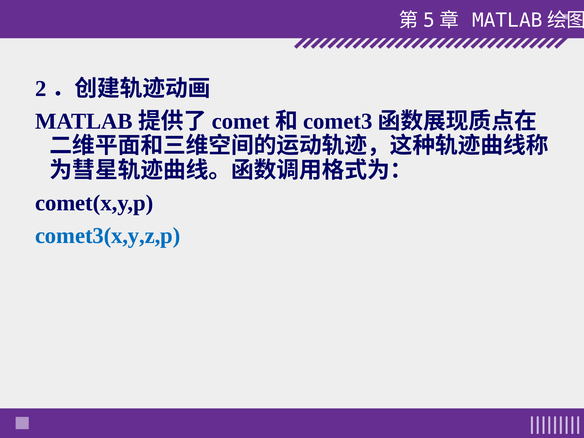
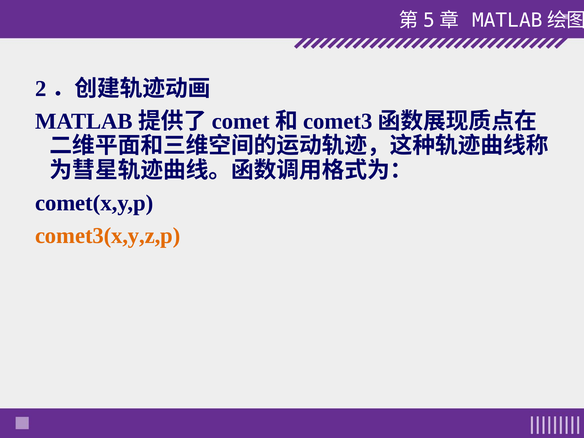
comet3(x,y,z,p colour: blue -> orange (108, 236)
